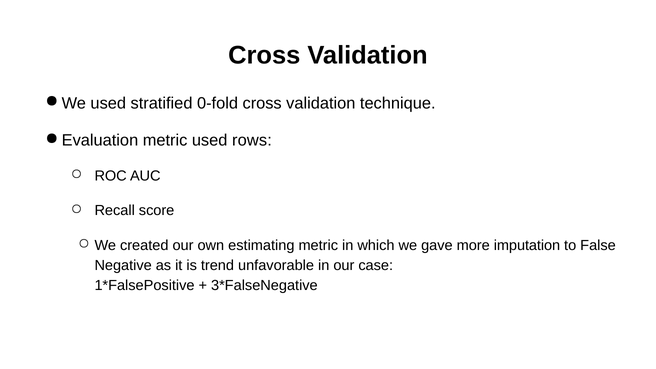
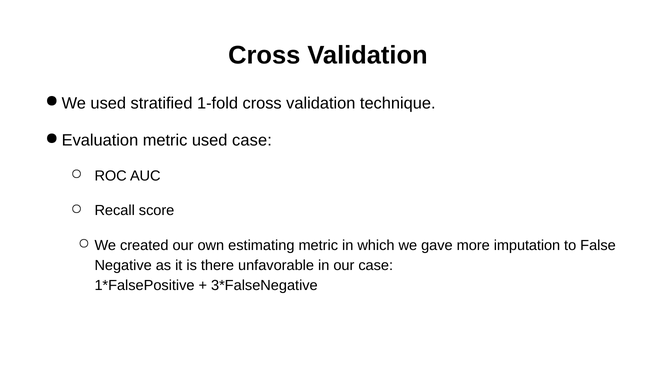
0-fold: 0-fold -> 1-fold (218, 103)
used rows: rows -> case (252, 140)
trend: trend -> there (217, 265)
